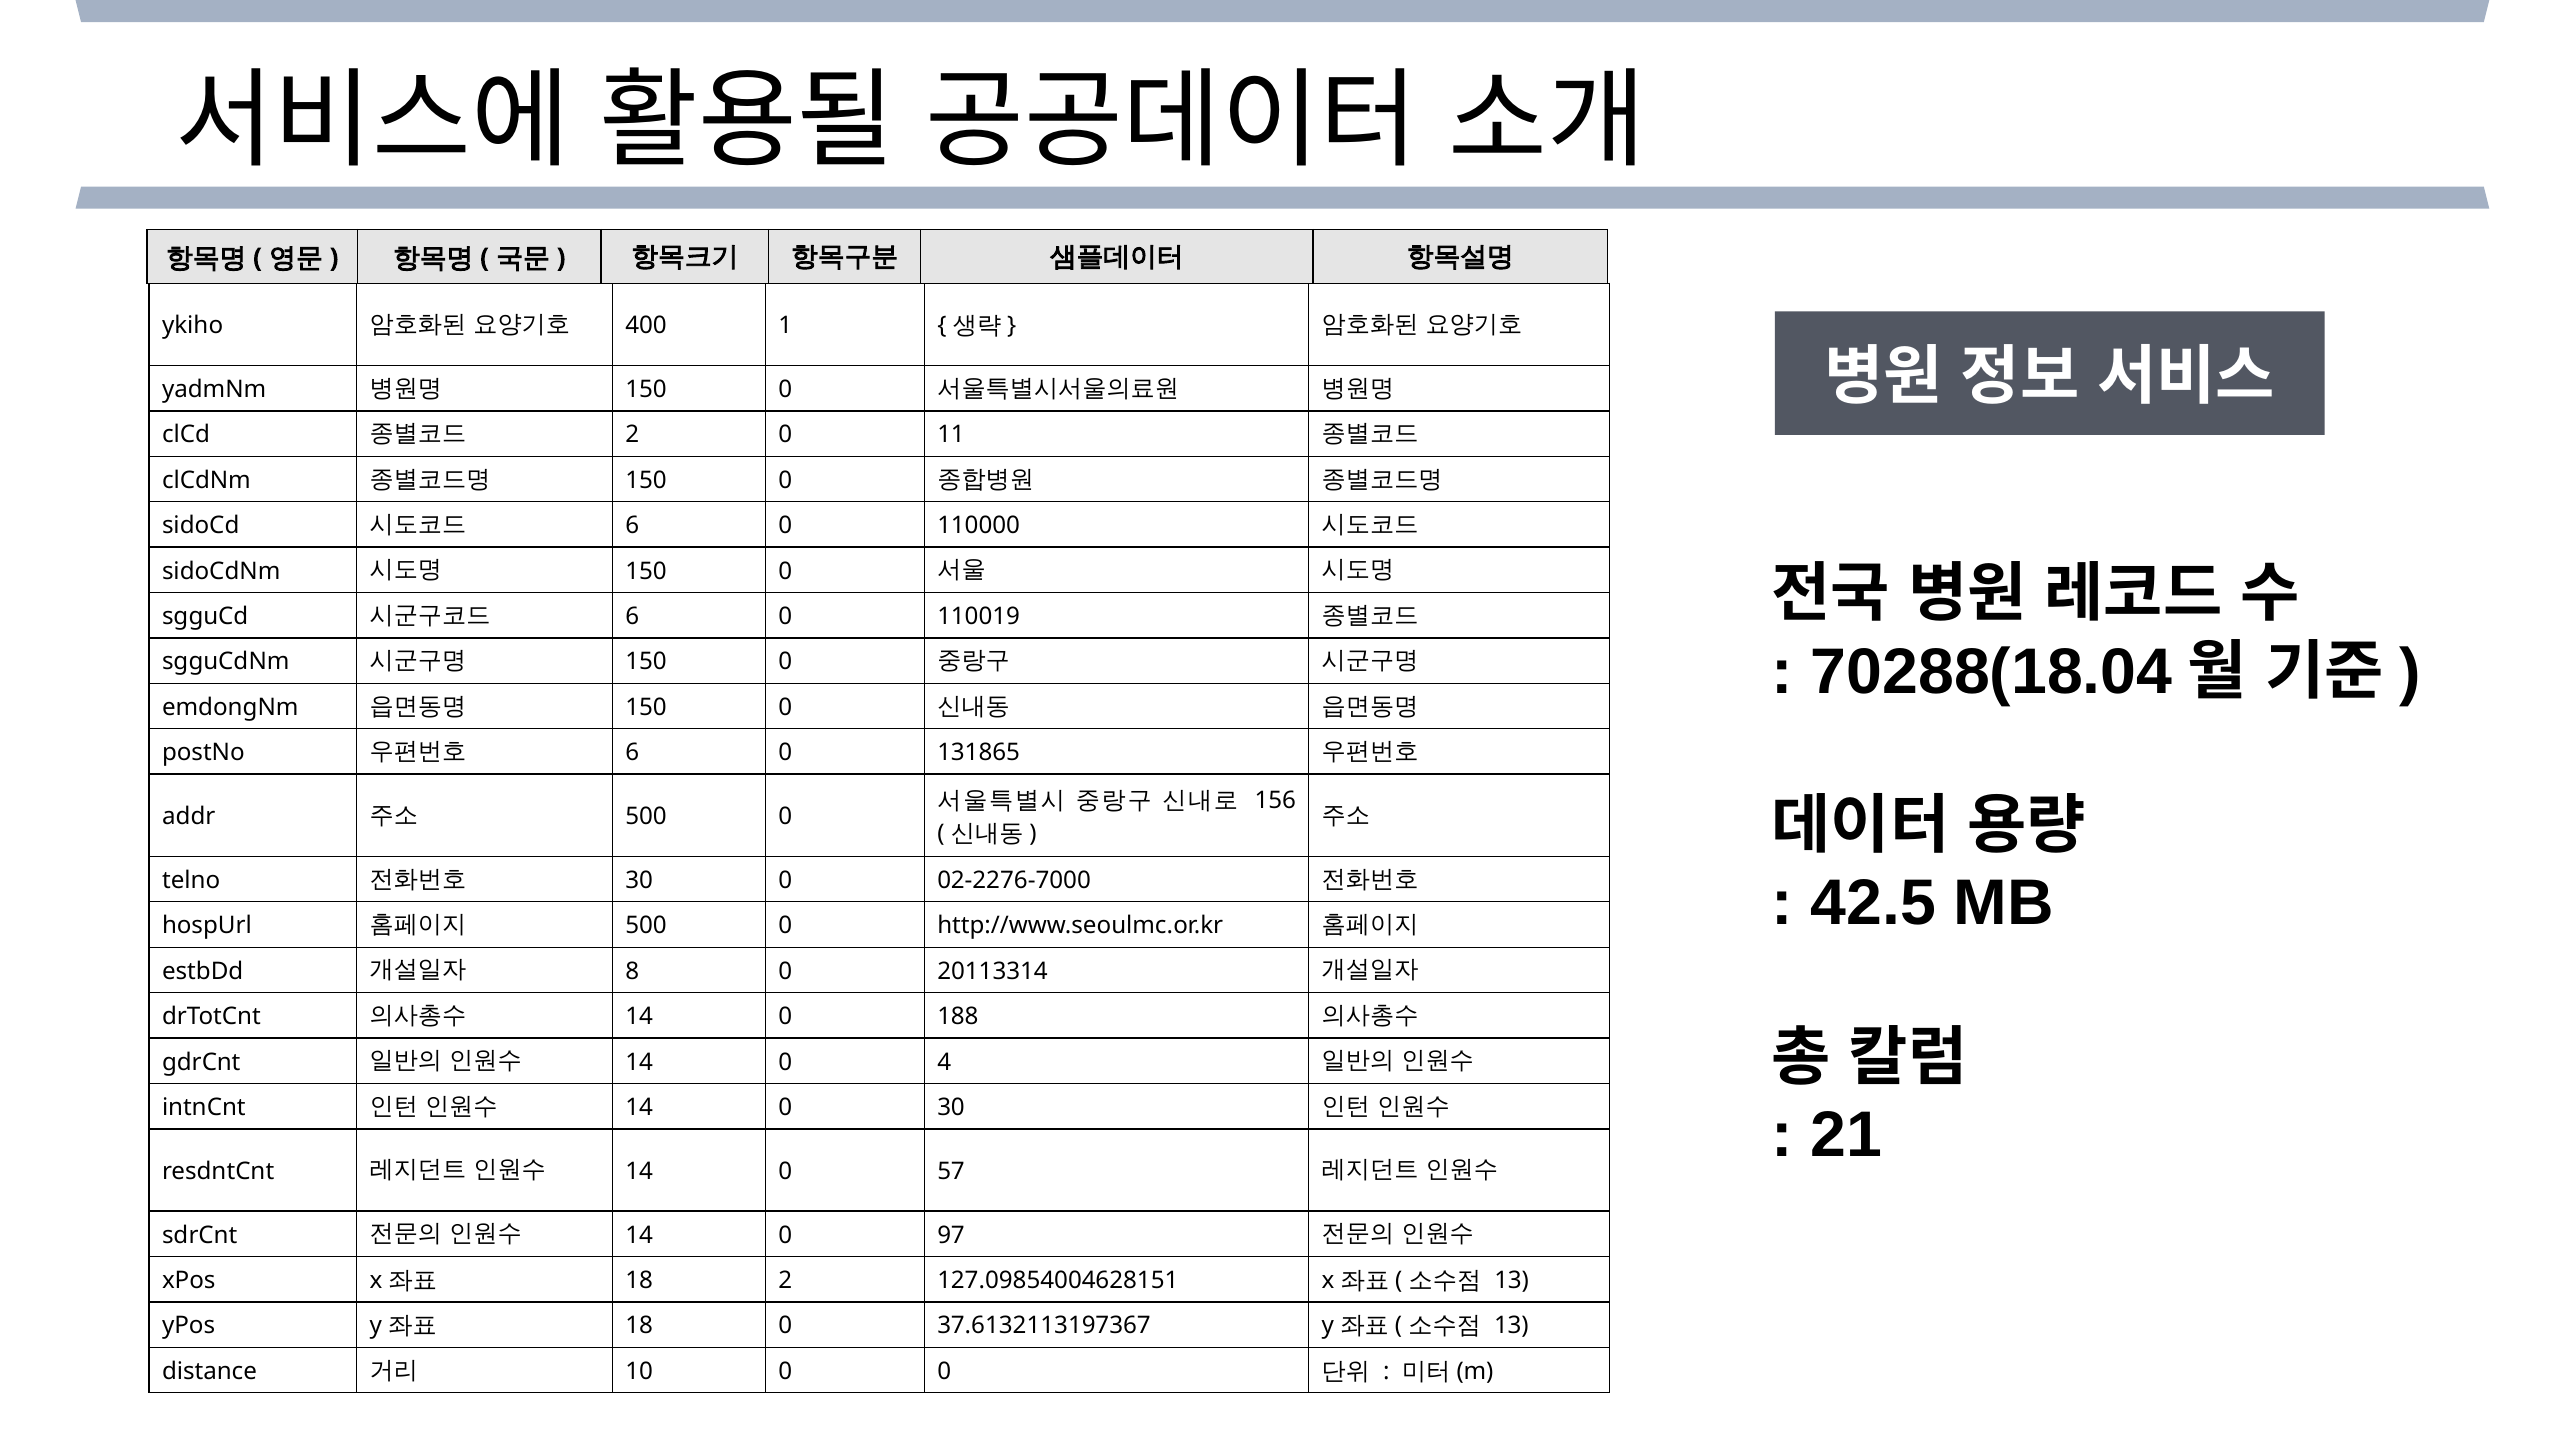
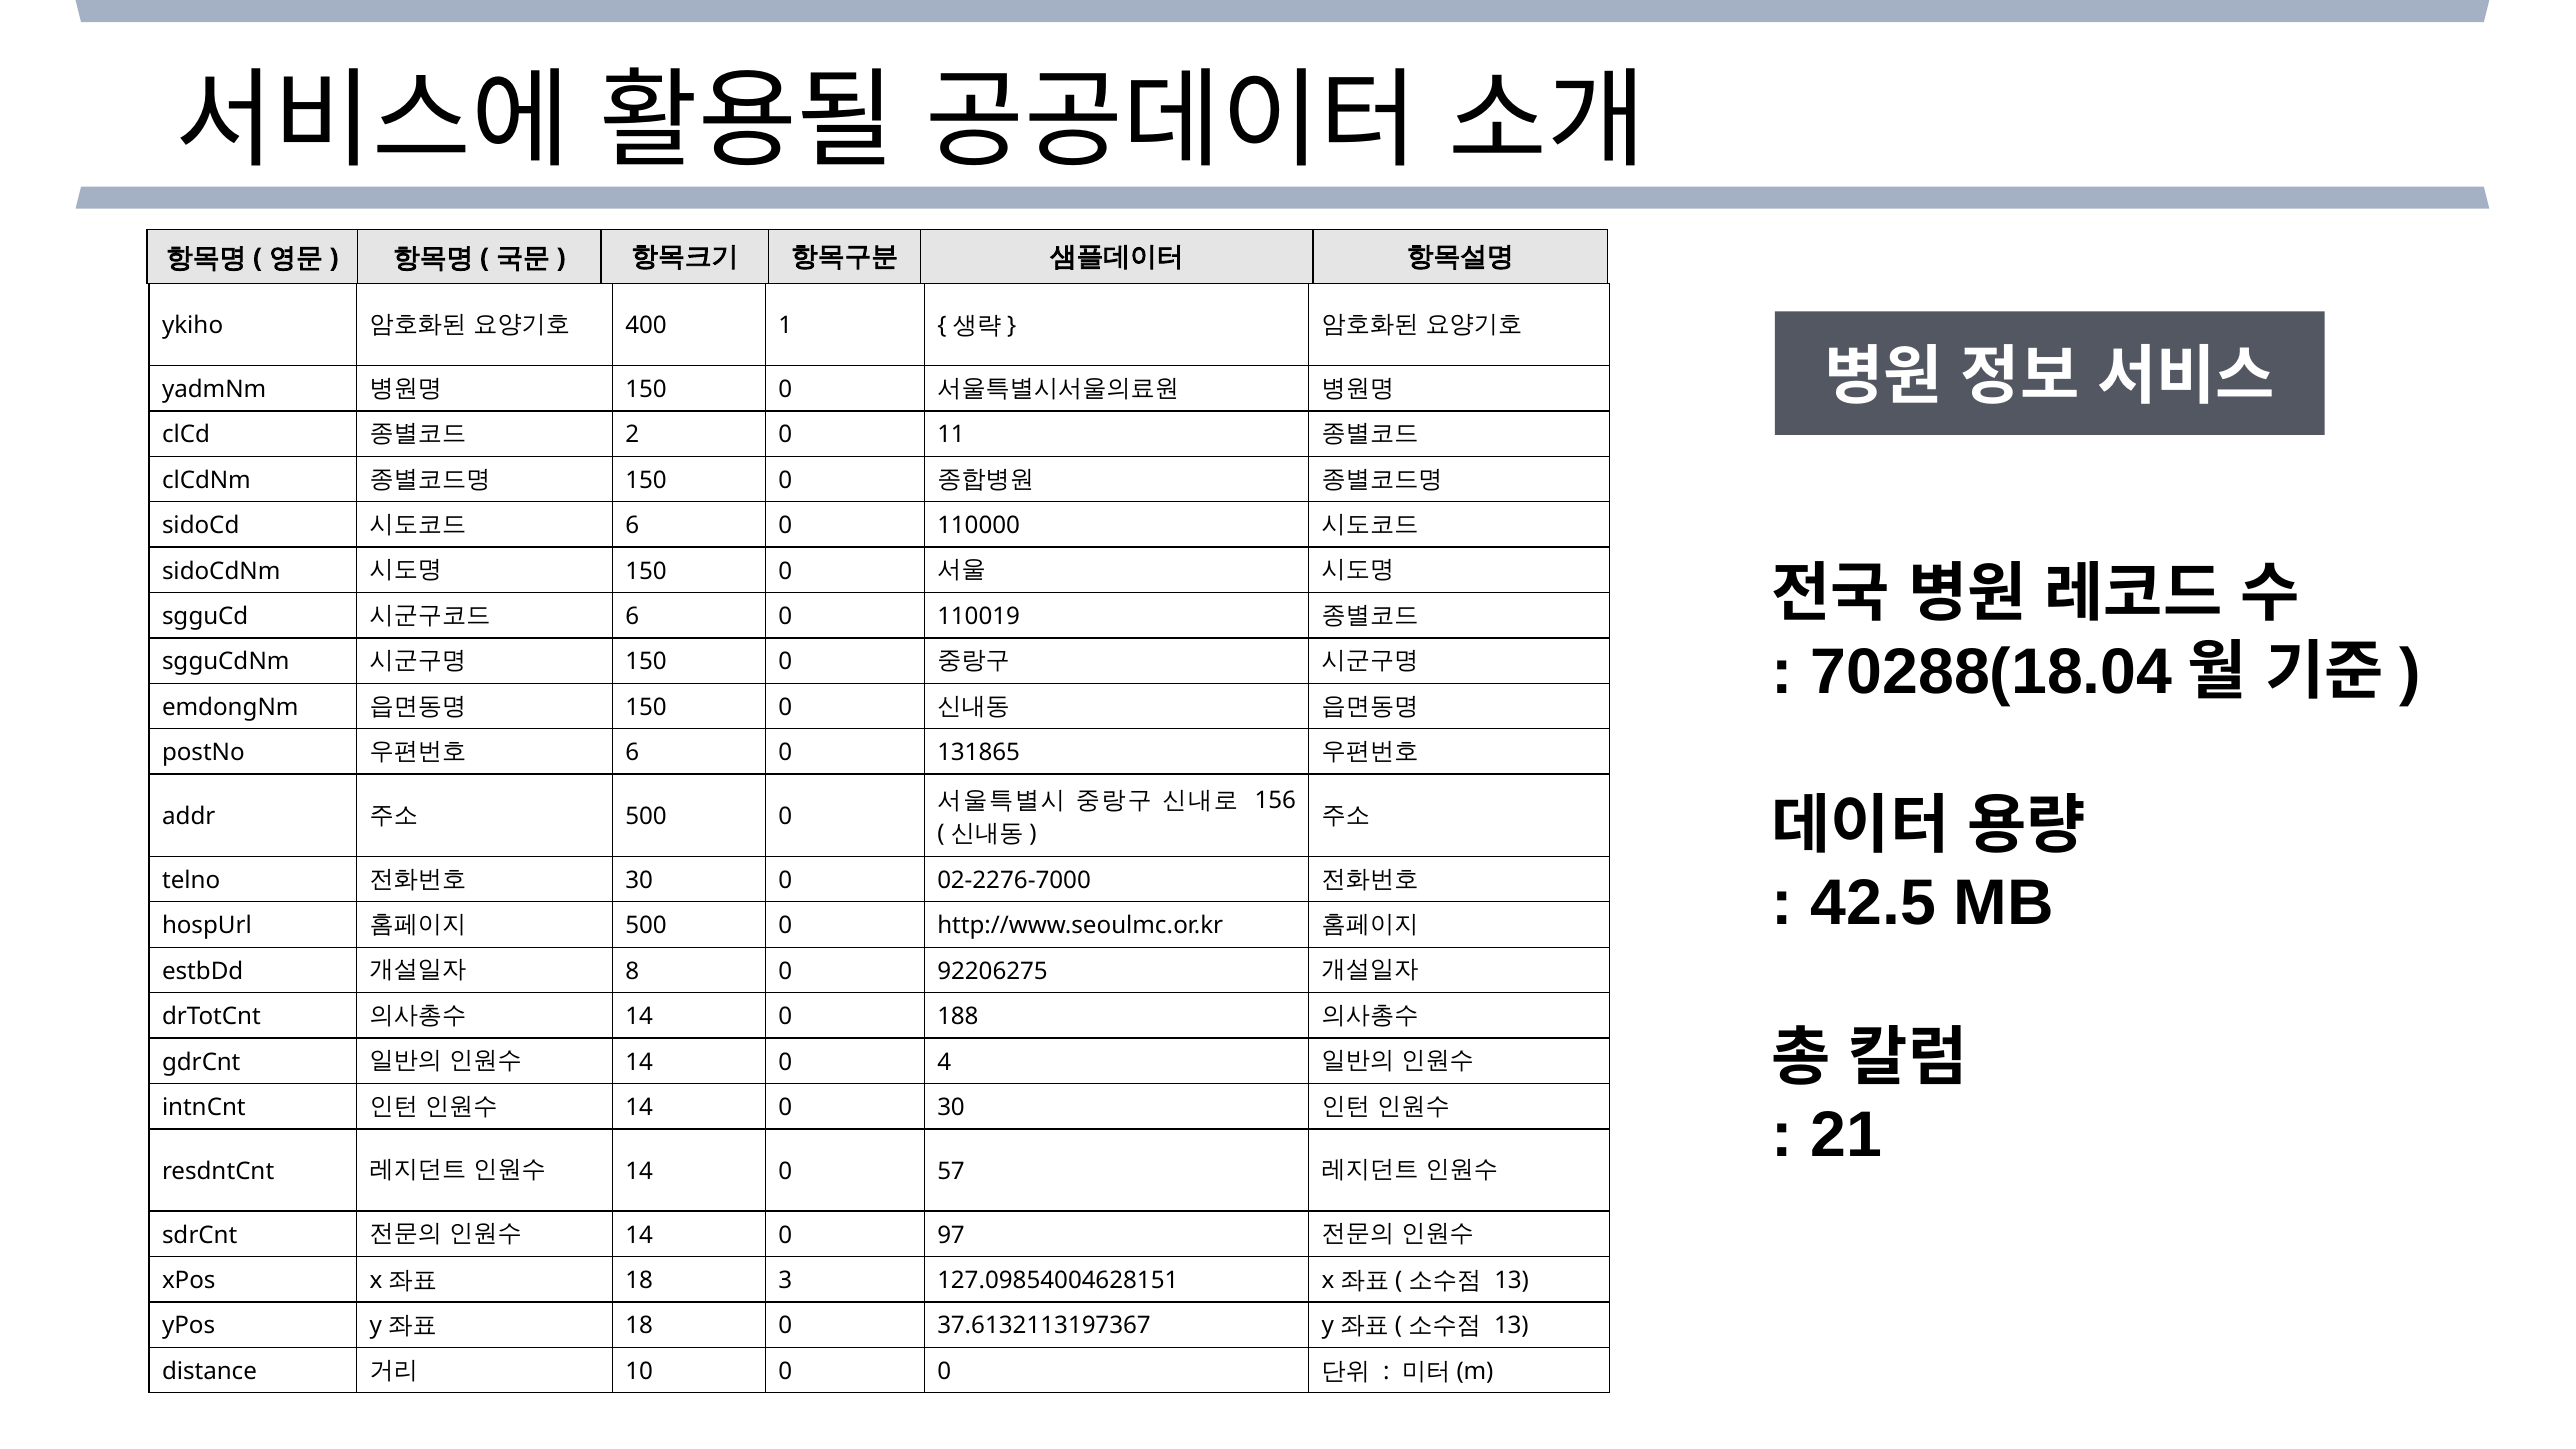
20113314: 20113314 -> 92206275 (993, 971)
18 2: 2 -> 3 (785, 1281)
